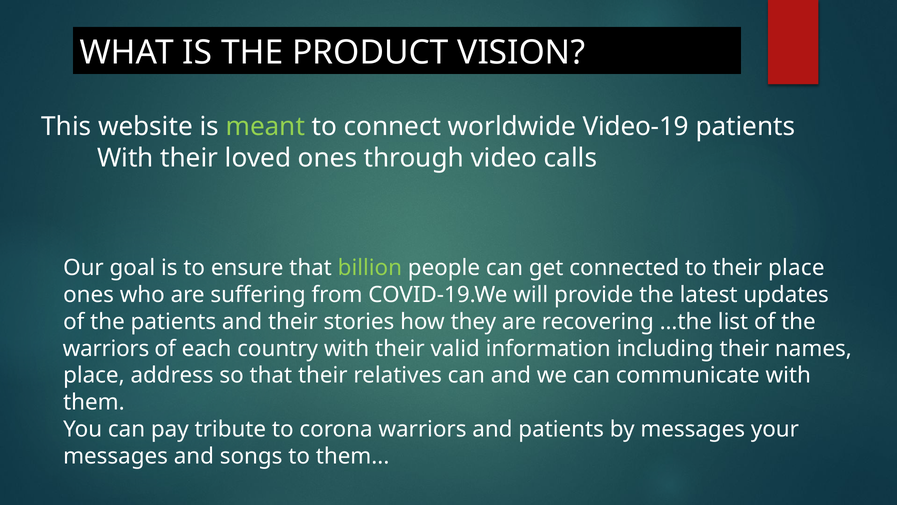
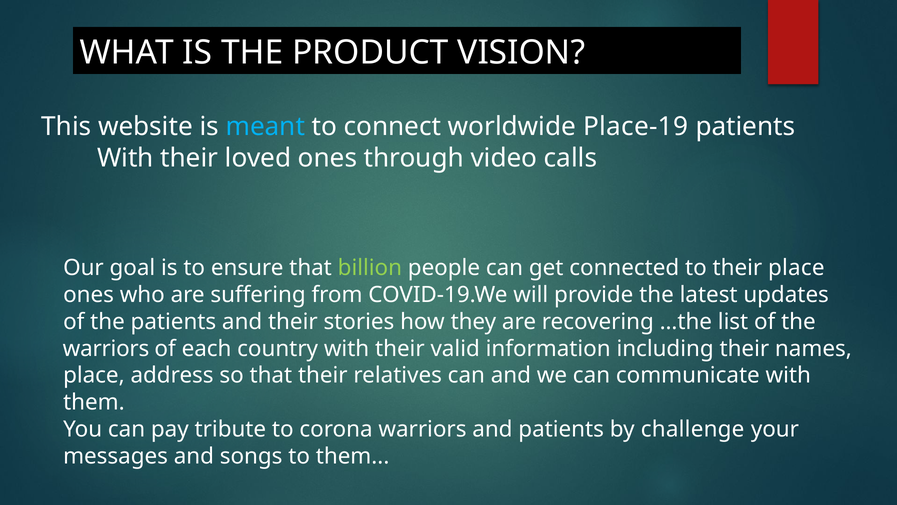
meant colour: light green -> light blue (265, 127)
Video-19: Video-19 -> Place-19 (636, 127)
by messages: messages -> challenge (693, 429)
